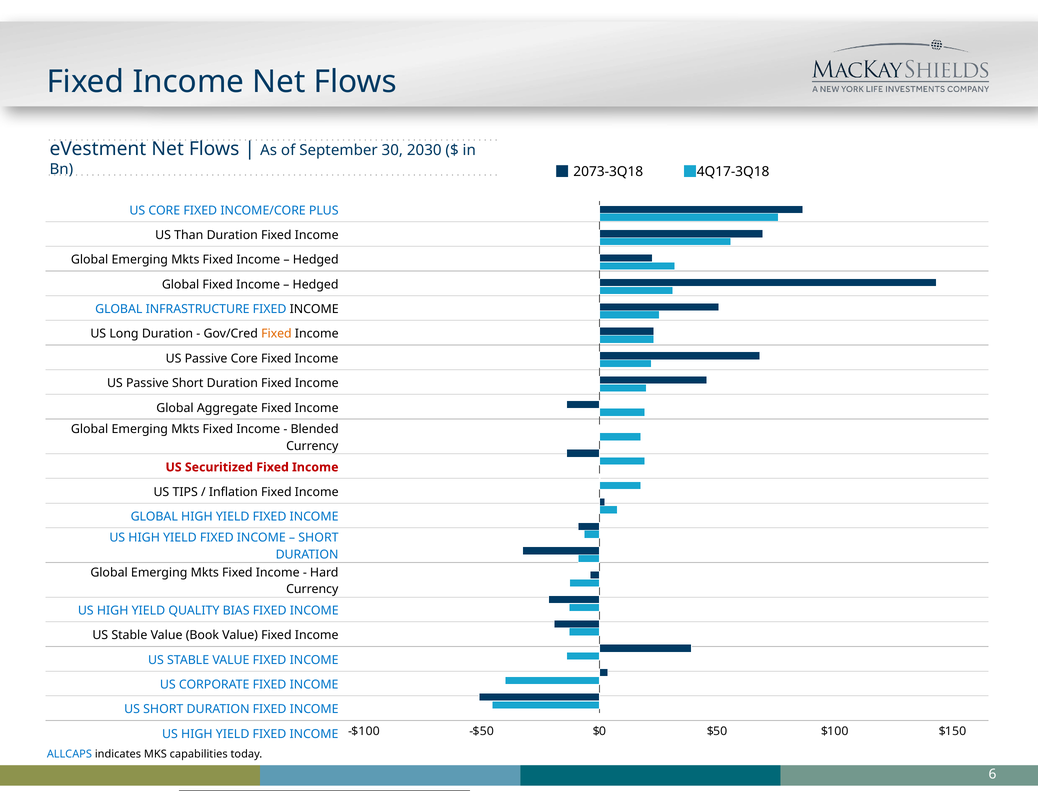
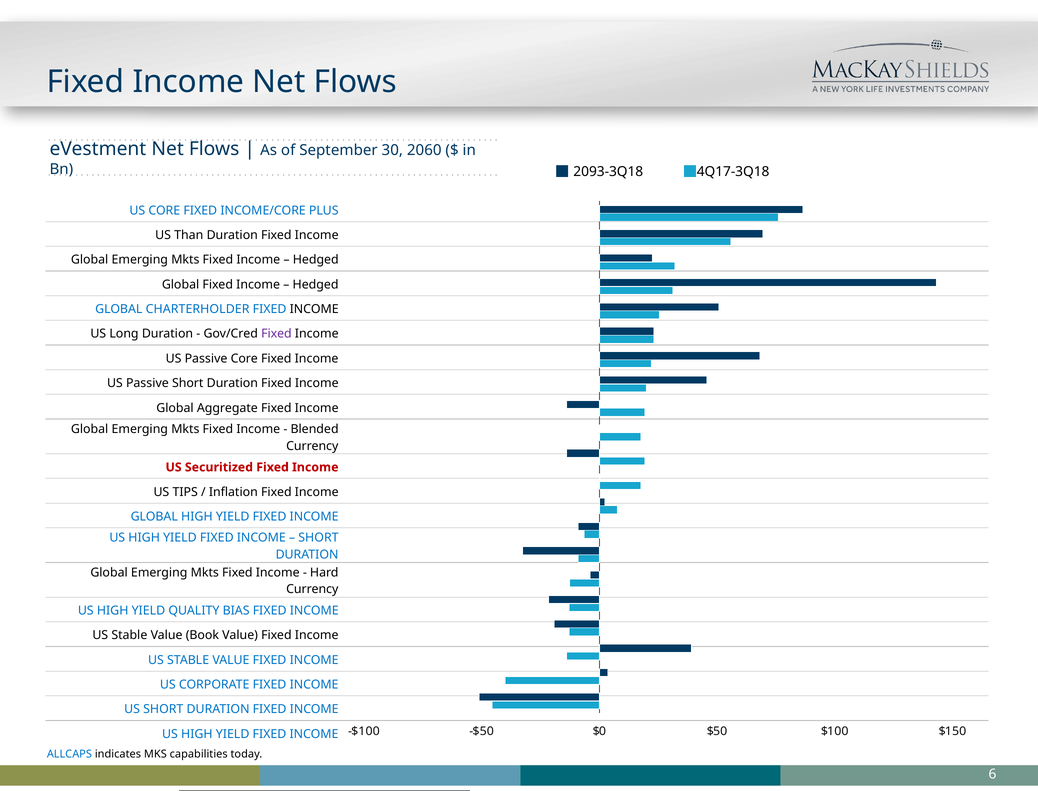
2030: 2030 -> 2060 (424, 150)
2073-3Q18: 2073-3Q18 -> 2093-3Q18 (608, 172)
INFRASTRUCTURE: INFRASTRUCTURE -> CHARTERHOLDER (198, 309)
Fixed colour: orange -> purple (276, 334)
